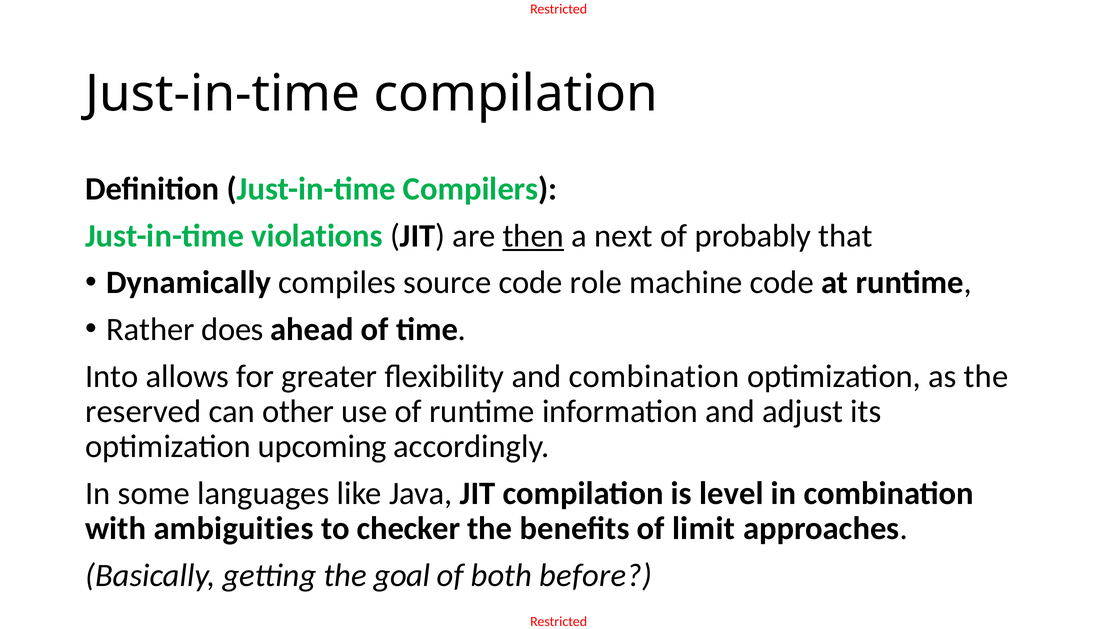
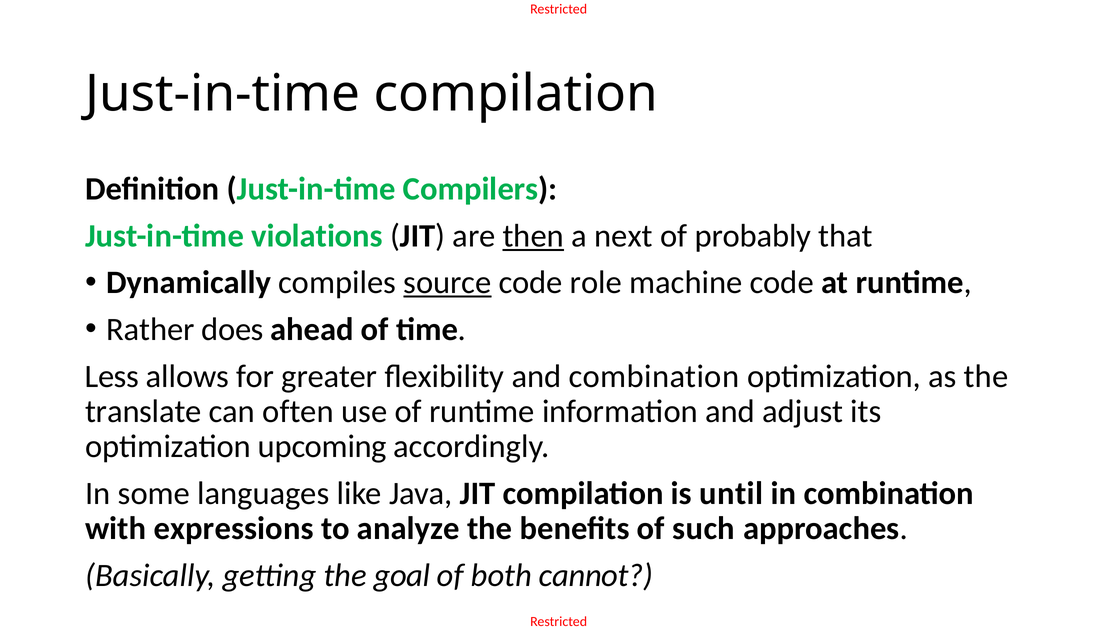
source underline: none -> present (447, 283)
Into: Into -> Less (112, 376)
reserved: reserved -> translate (143, 411)
other: other -> often (298, 411)
level: level -> until (731, 493)
ambiguities: ambiguities -> expressions (234, 528)
checker: checker -> analyze (408, 528)
limit: limit -> such (704, 528)
before: before -> cannot (596, 575)
